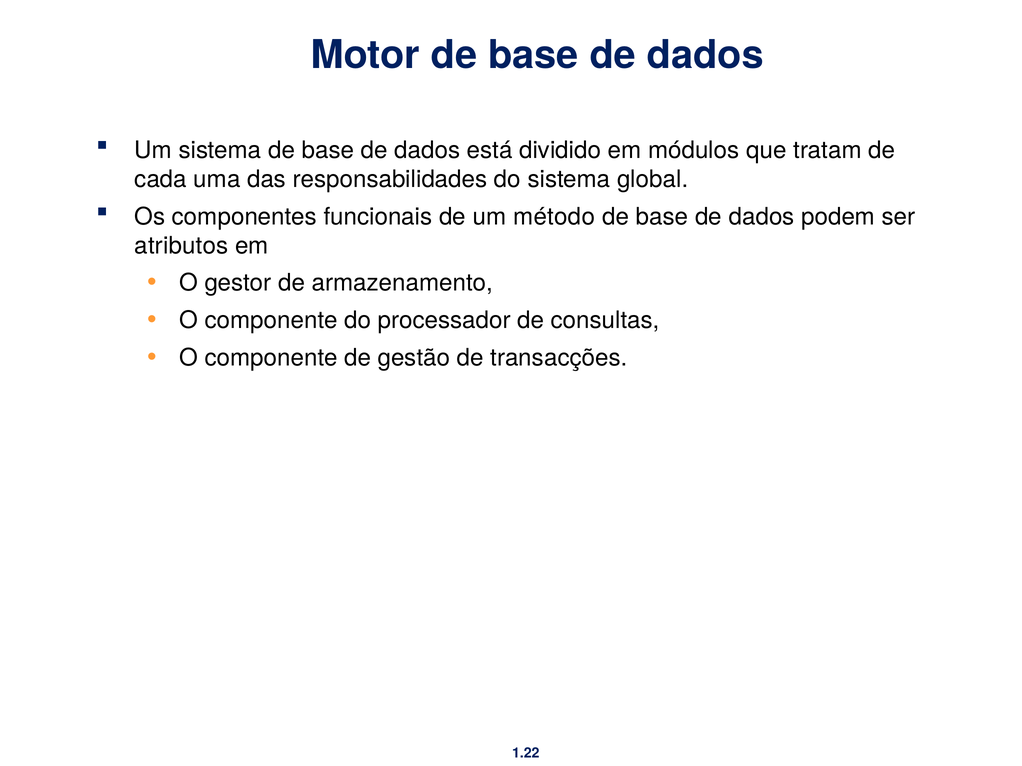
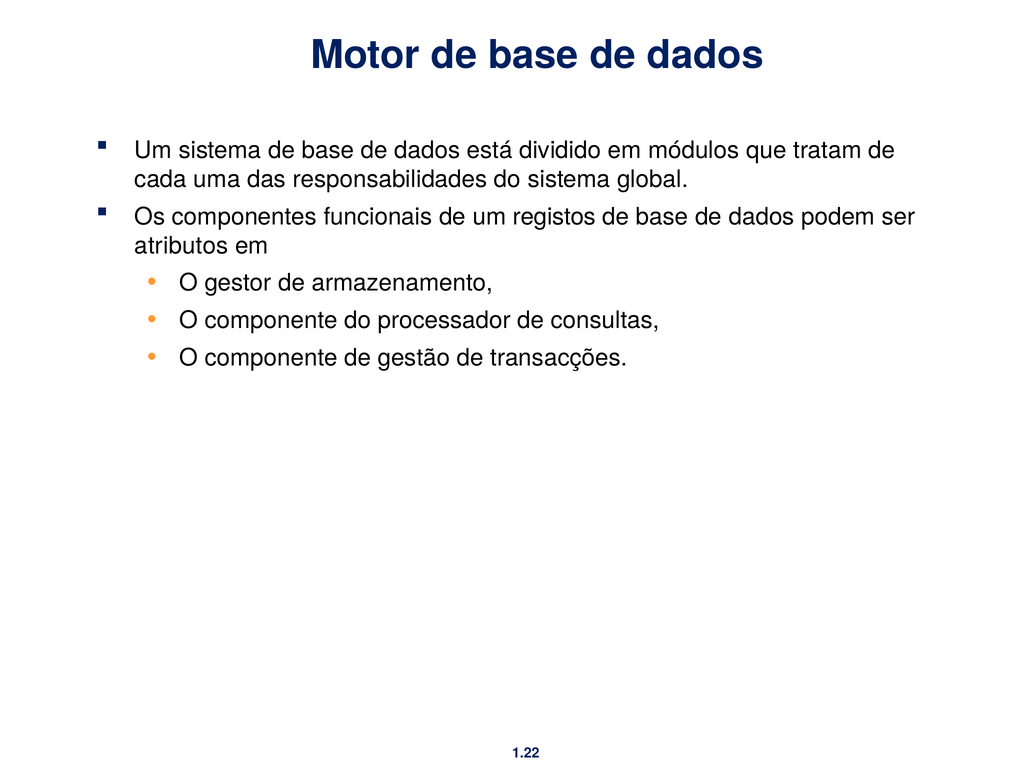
método: método -> registos (554, 217)
